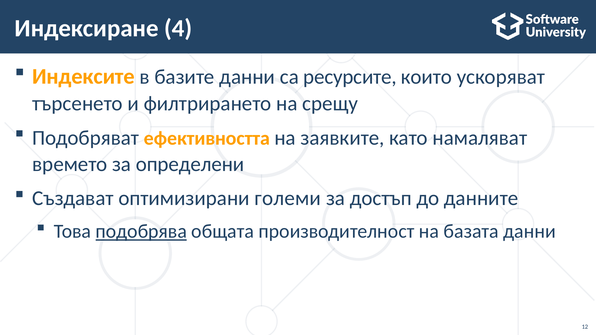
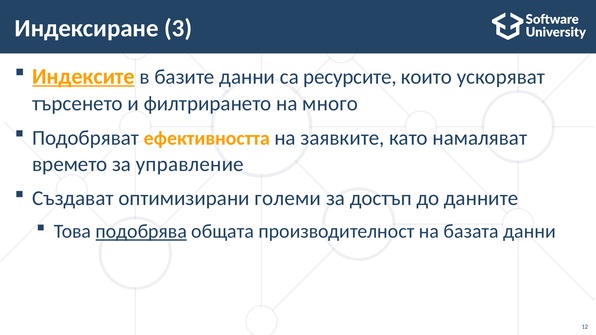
4: 4 -> 3 (178, 28)
Индексите underline: none -> present (83, 77)
срещу: срещу -> много (330, 104)
определени: определени -> управление (190, 164)
